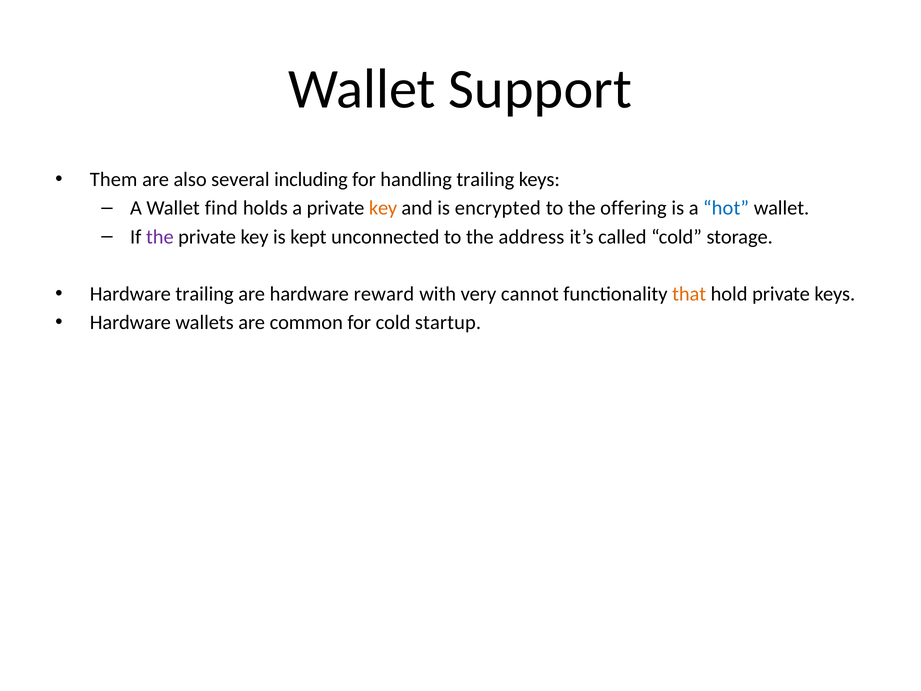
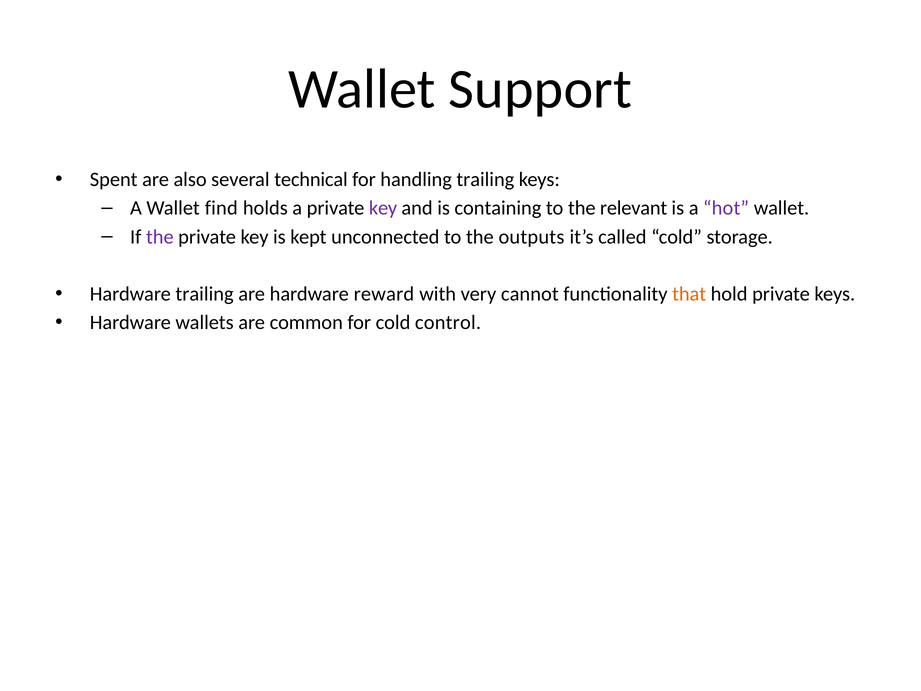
Them: Them -> Spent (114, 179)
including: including -> technical (311, 179)
key colour: orange -> purple (383, 208)
encrypted: encrypted -> containing (498, 208)
offering: offering -> relevant (634, 208)
hot colour: blue -> purple (726, 208)
address: address -> outputs (531, 237)
startup: startup -> control (448, 322)
